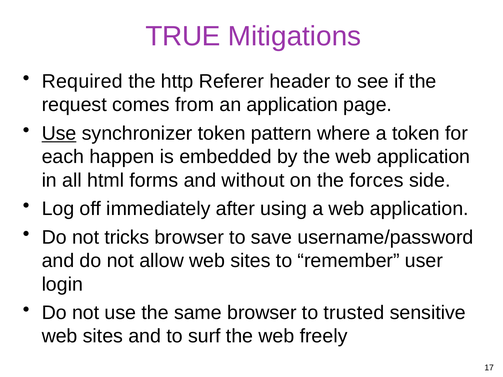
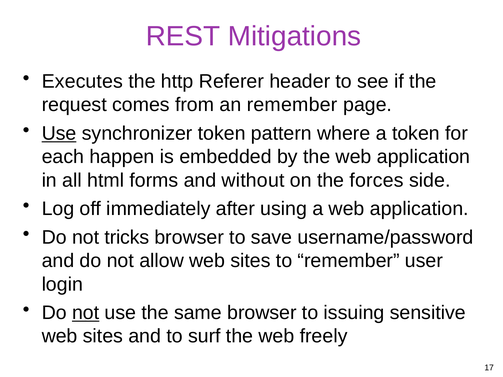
TRUE: TRUE -> REST (183, 36)
Required: Required -> Executes (82, 81)
an application: application -> remember (292, 105)
not underline: none -> present (86, 313)
trusted: trusted -> issuing (354, 313)
